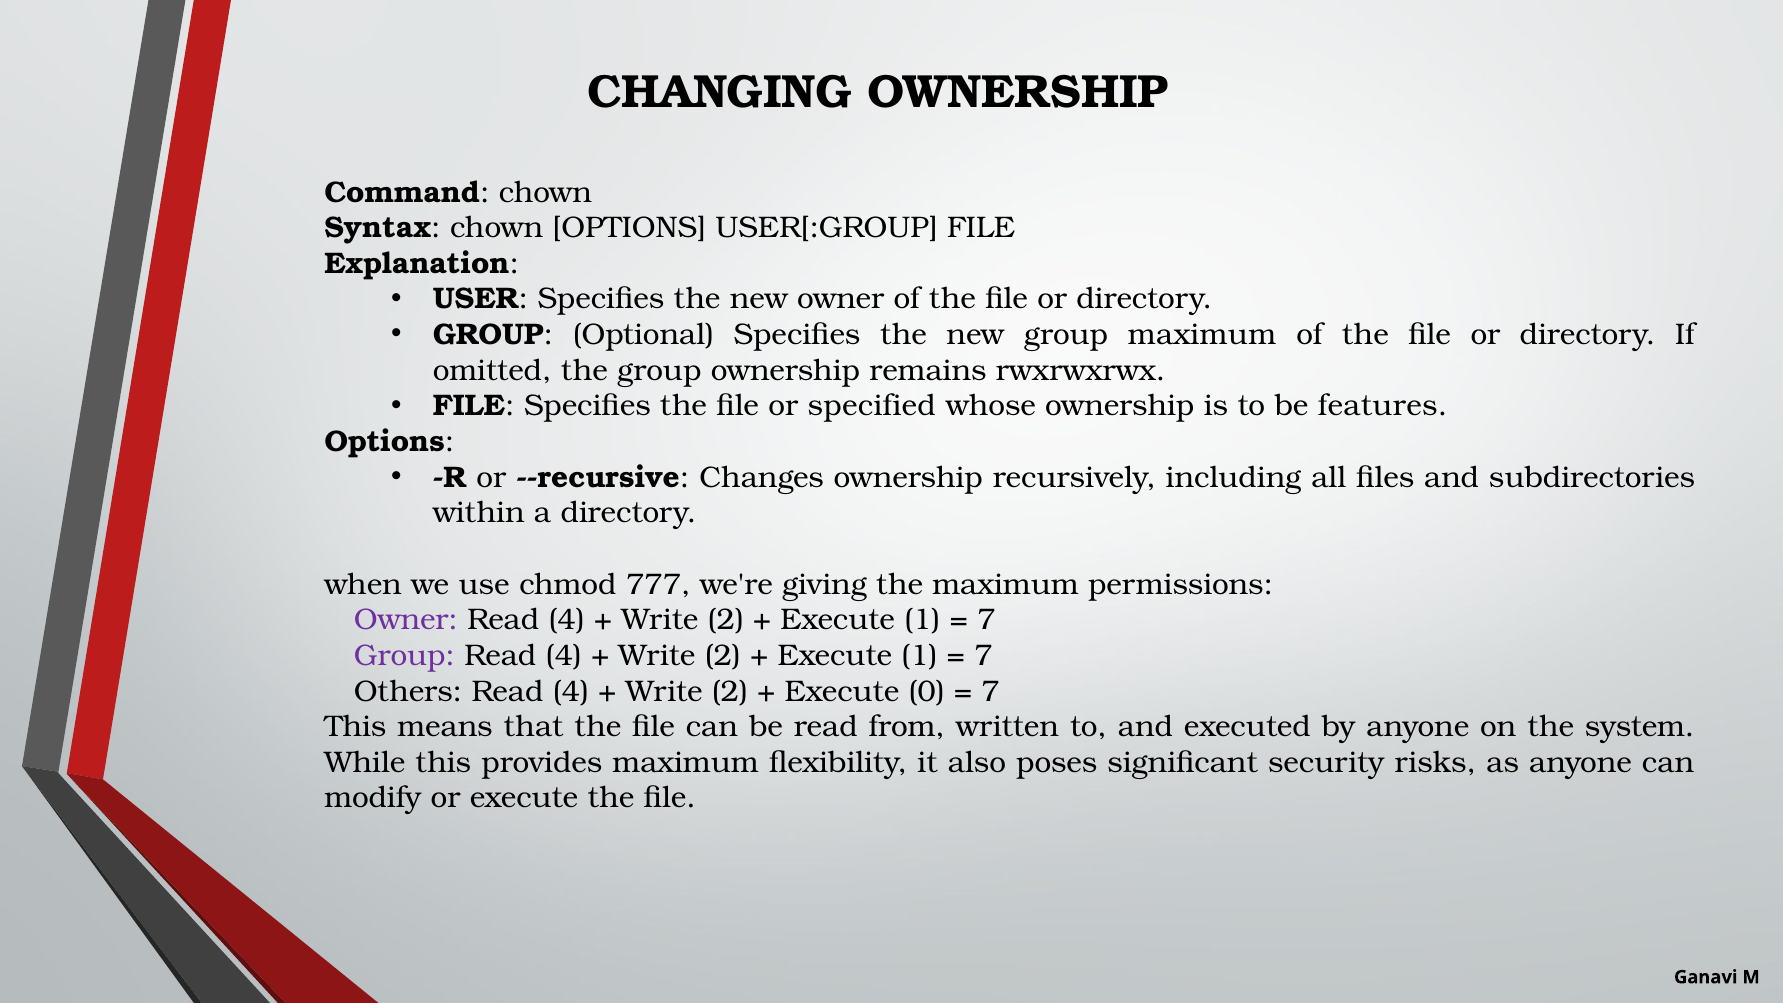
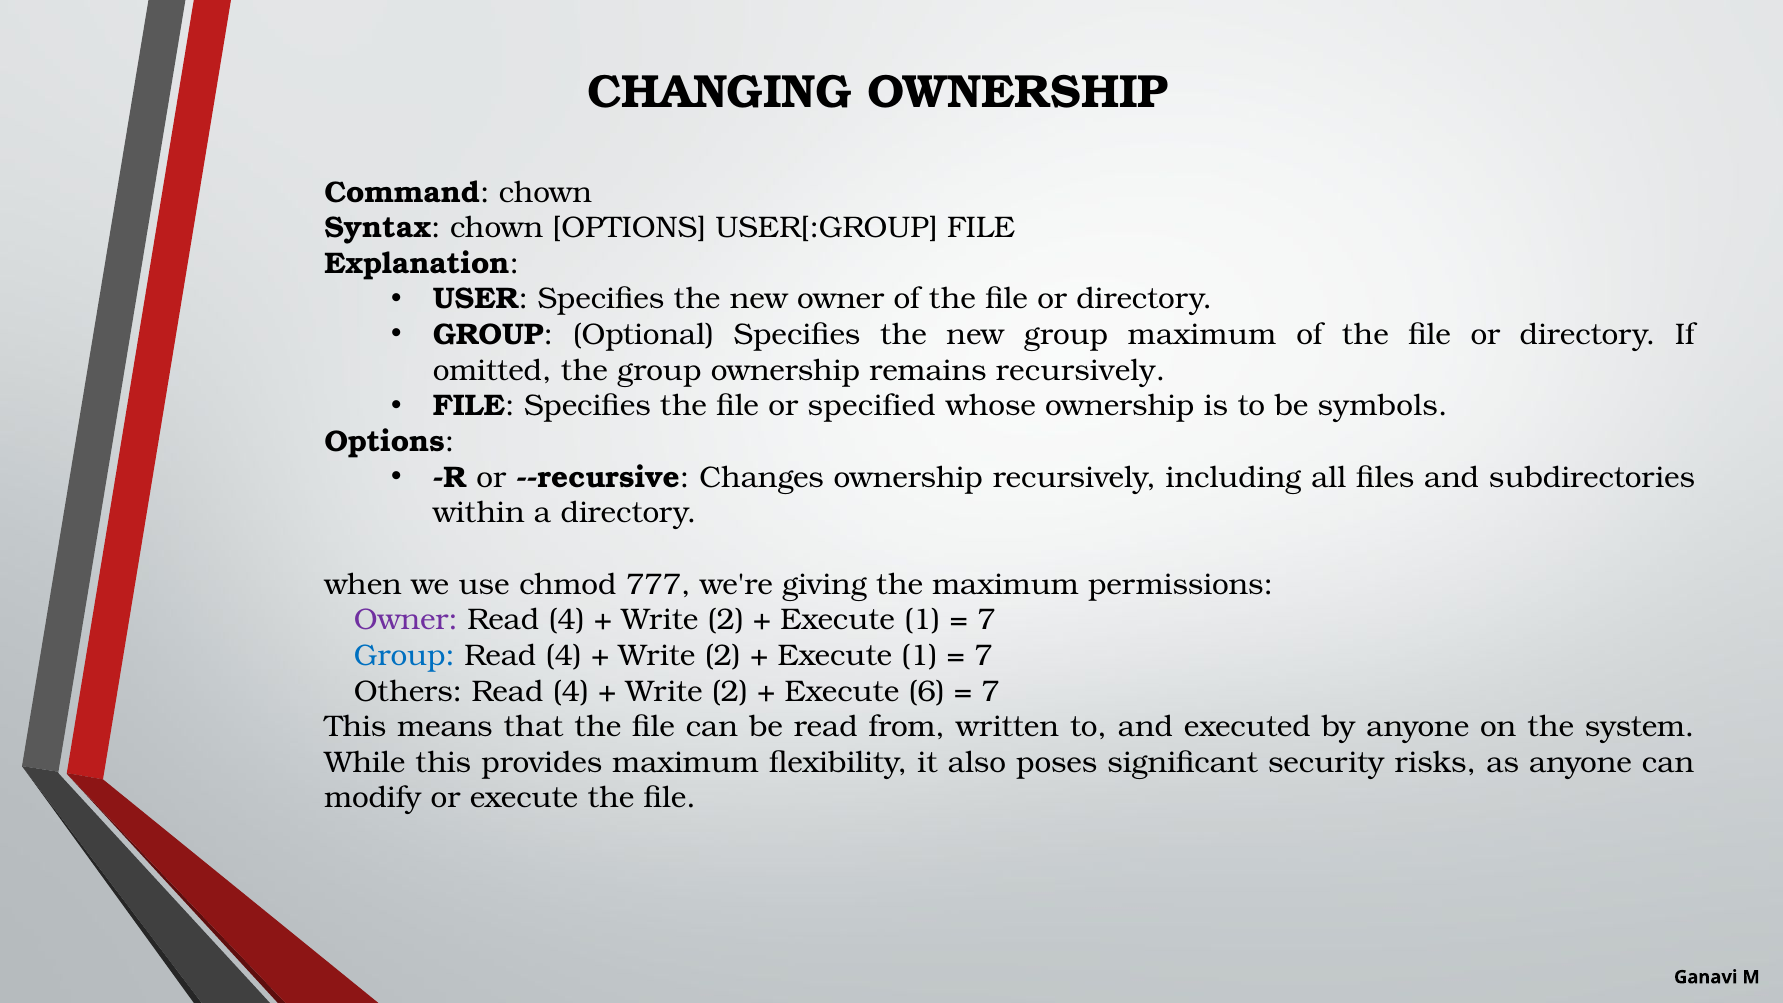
remains rwxrwxrwx: rwxrwxrwx -> recursively (1081, 370)
features: features -> symbols (1383, 406)
Group colour: purple -> blue (404, 656)
0: 0 -> 6 (927, 691)
